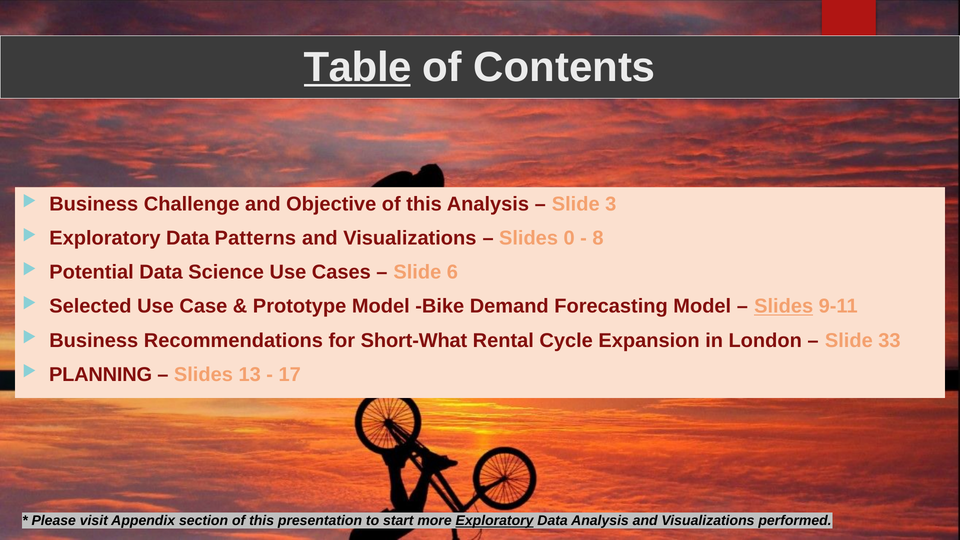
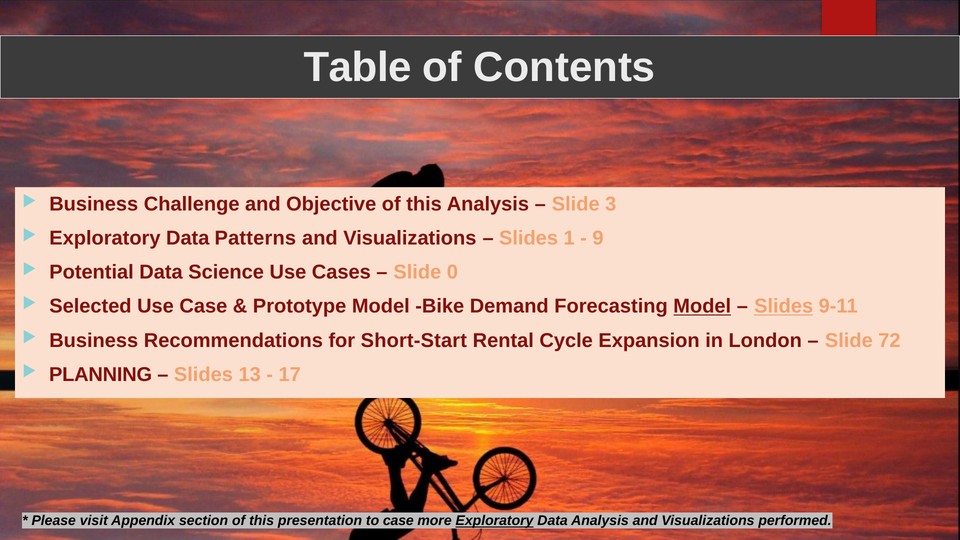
Table underline: present -> none (358, 67)
0: 0 -> 1 (569, 238)
8: 8 -> 9 (598, 238)
6: 6 -> 0 (452, 272)
Model underline: none -> present (702, 306)
Short-What: Short-What -> Short-Start (414, 340)
33: 33 -> 72 (889, 340)
to start: start -> case (398, 521)
